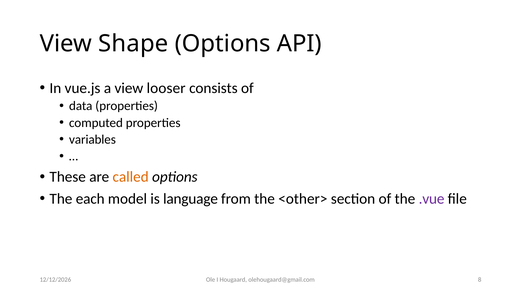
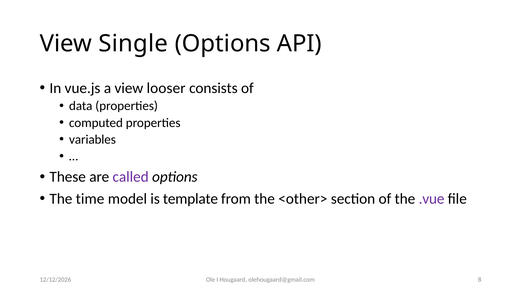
Shape: Shape -> Single (133, 44)
called colour: orange -> purple (131, 177)
each: each -> time (90, 199)
language: language -> template (191, 199)
